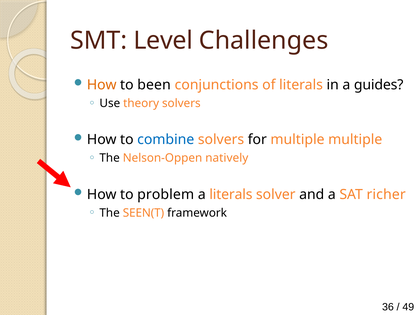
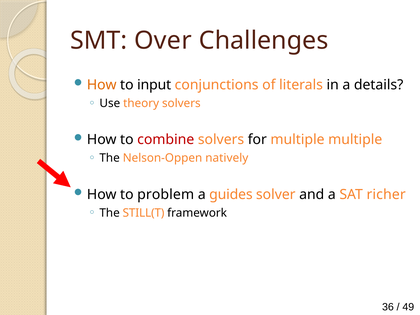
Level: Level -> Over (163, 41)
been: been -> input (154, 85)
guides: guides -> details (379, 85)
combine colour: blue -> red (166, 140)
a literals: literals -> guides (231, 194)
SEEN(T: SEEN(T -> STILL(T (143, 213)
